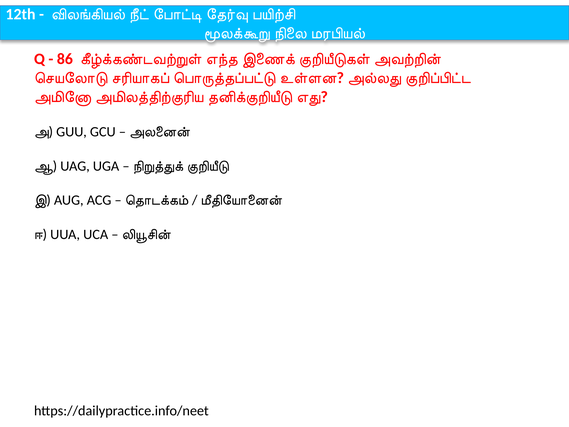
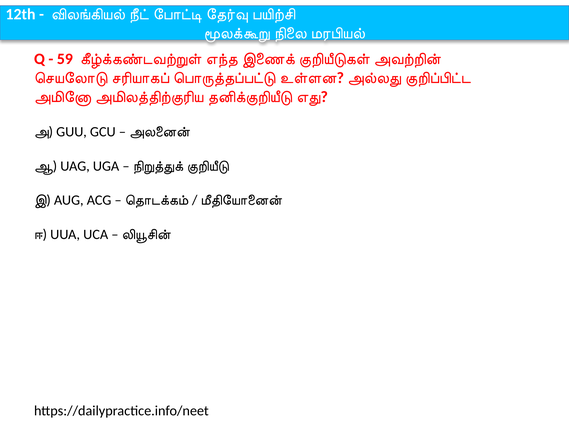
86: 86 -> 59 (65, 59)
